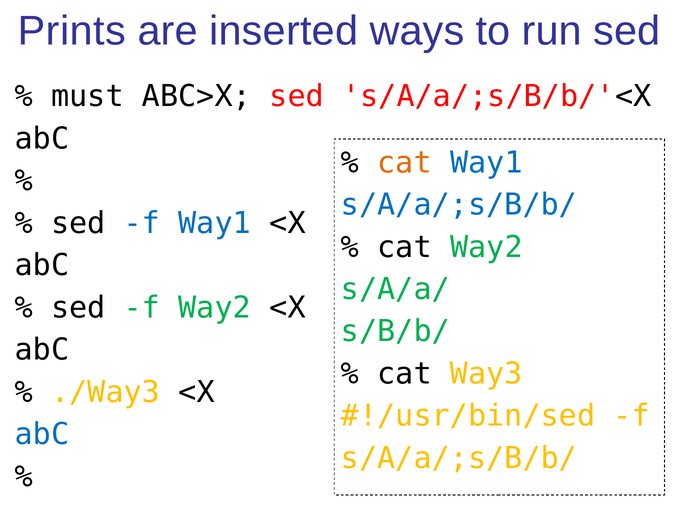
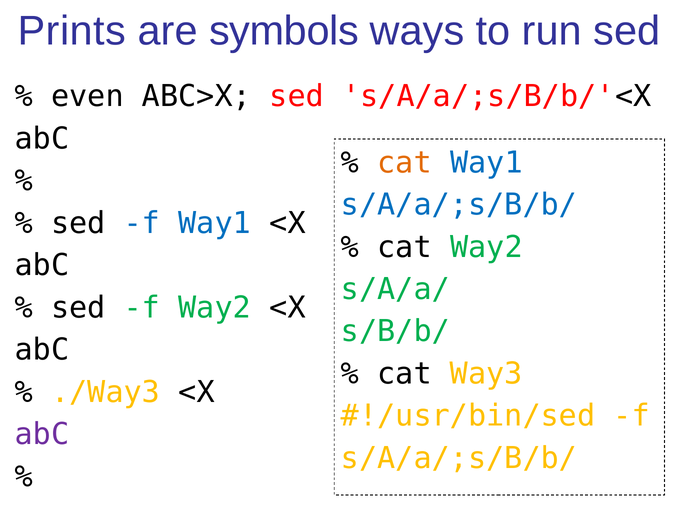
inserted: inserted -> symbols (284, 31)
must: must -> even (87, 96)
abC colour: blue -> purple (42, 435)
